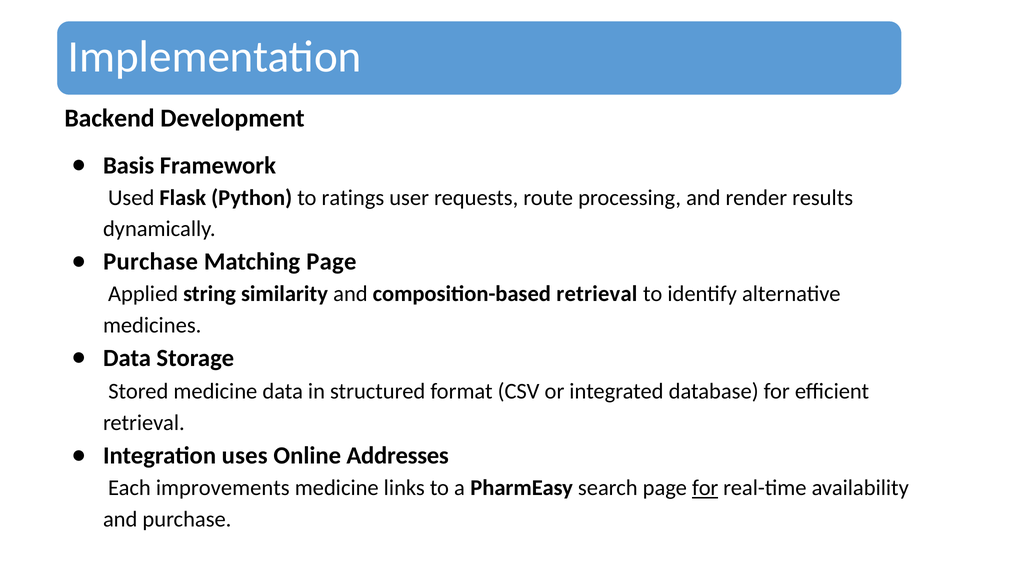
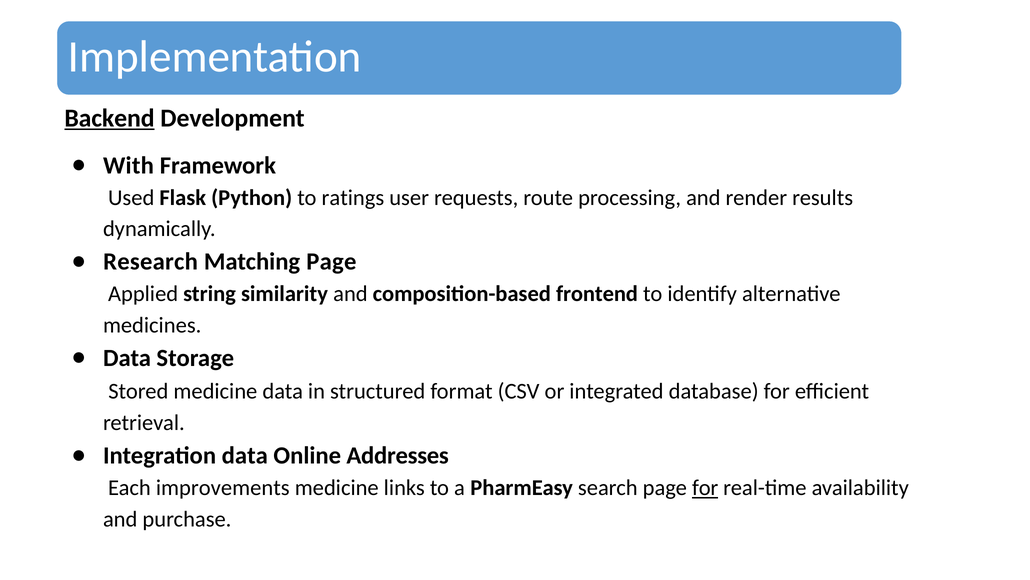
Backend underline: none -> present (109, 118)
Basis: Basis -> With (128, 165)
Purchase: Purchase -> Research (151, 262)
composition-based retrieval: retrieval -> frontend (597, 294)
Integration uses: uses -> data (245, 455)
